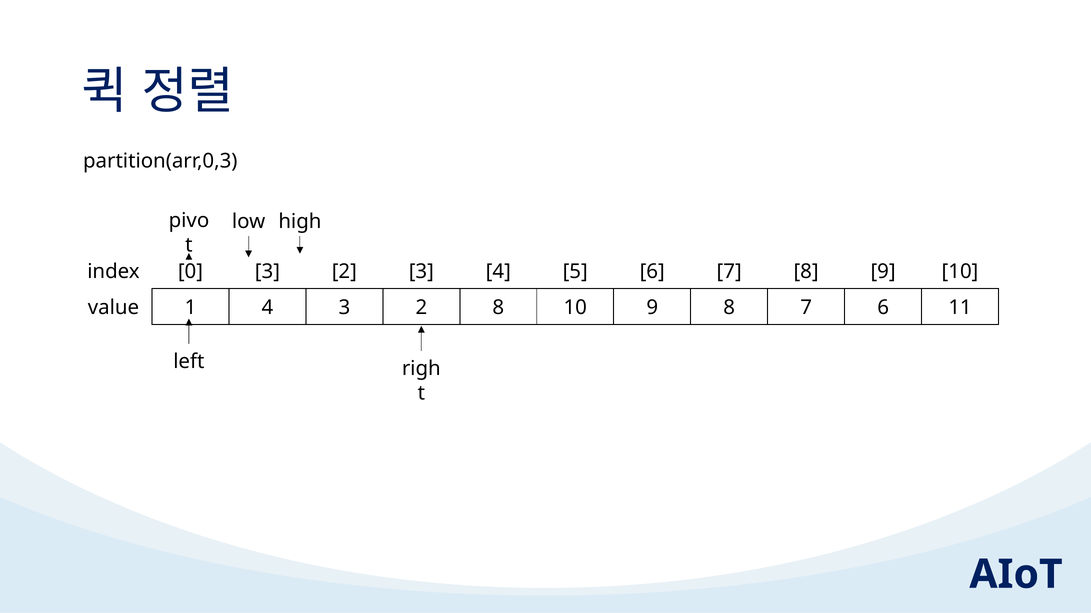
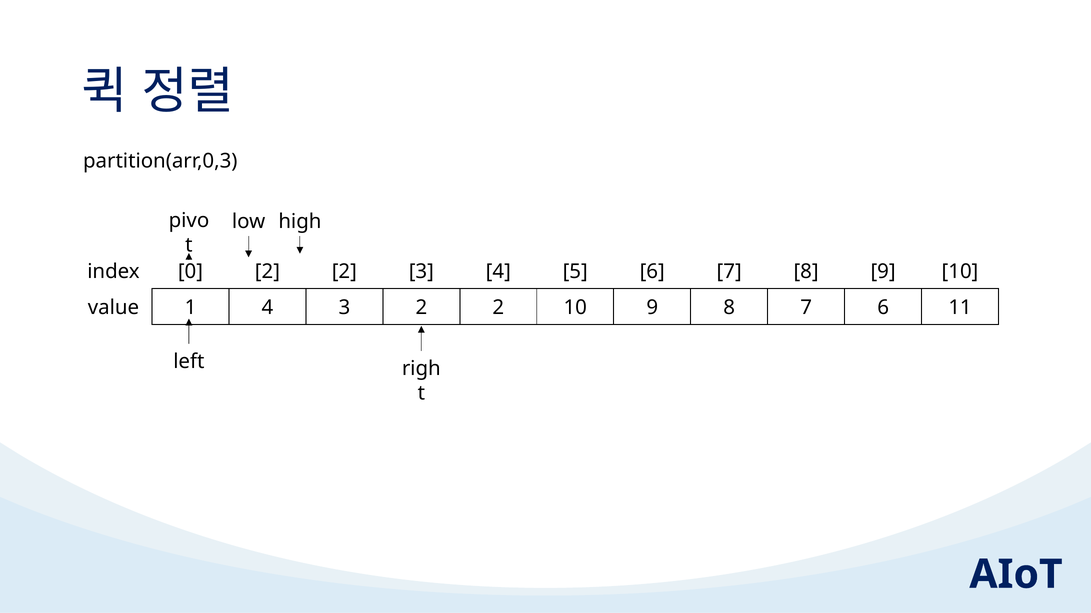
0 3: 3 -> 2 (267, 272)
3 2 8: 8 -> 2 (498, 308)
